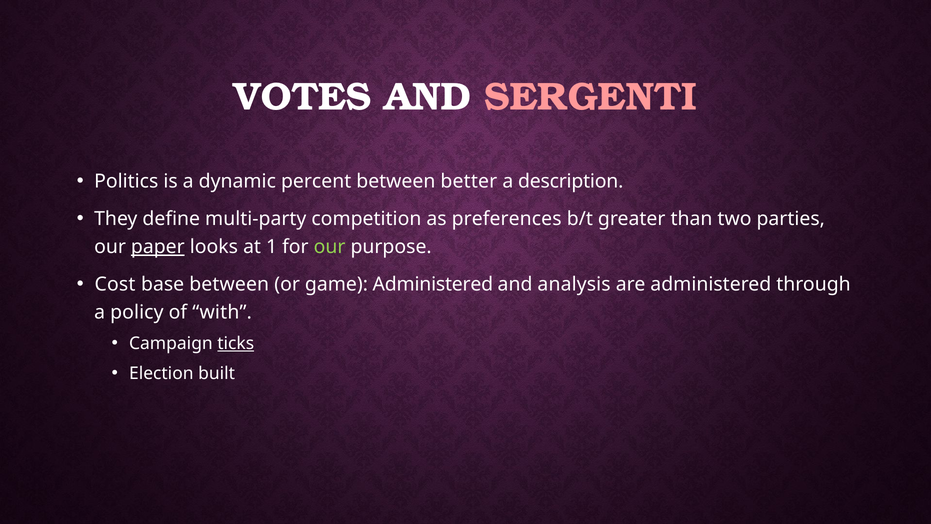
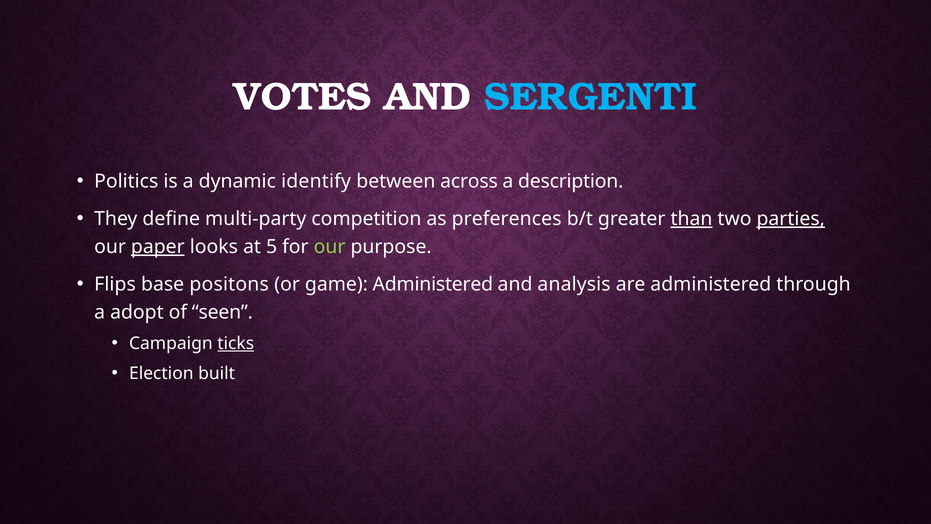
SERGENTI colour: pink -> light blue (590, 97)
percent: percent -> identify (316, 181)
better: better -> across (469, 181)
than underline: none -> present (691, 219)
parties underline: none -> present (791, 219)
1: 1 -> 5 (272, 247)
Cost: Cost -> Flips (115, 284)
base between: between -> positons (229, 284)
policy: policy -> adopt (137, 312)
with: with -> seen (222, 312)
